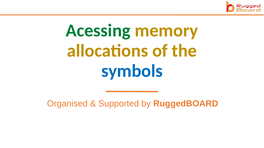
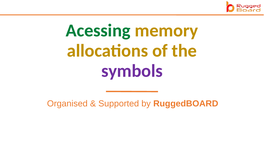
symbols colour: blue -> purple (132, 71)
